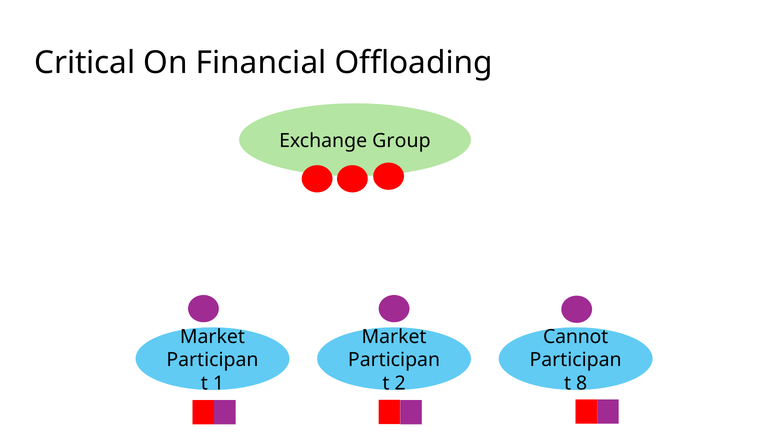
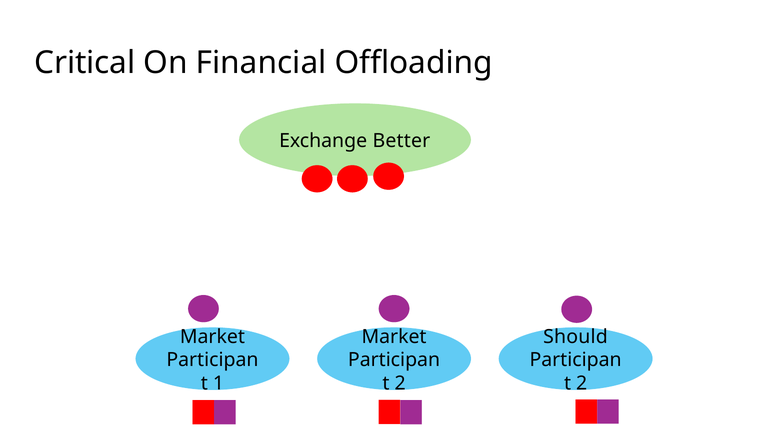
Group: Group -> Better (401, 141)
Cannot: Cannot -> Should (575, 337)
8: 8 -> 2 (582, 384)
